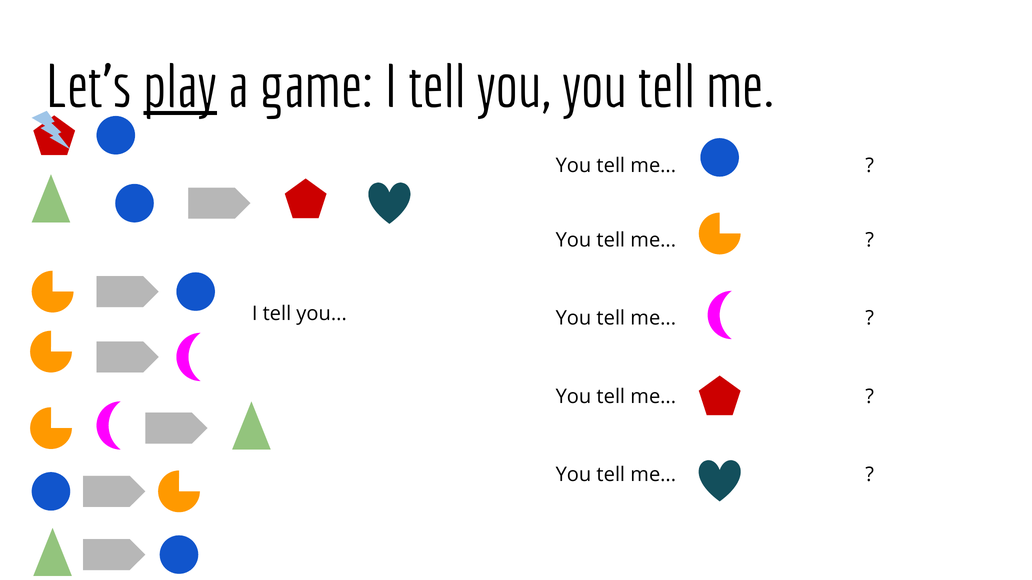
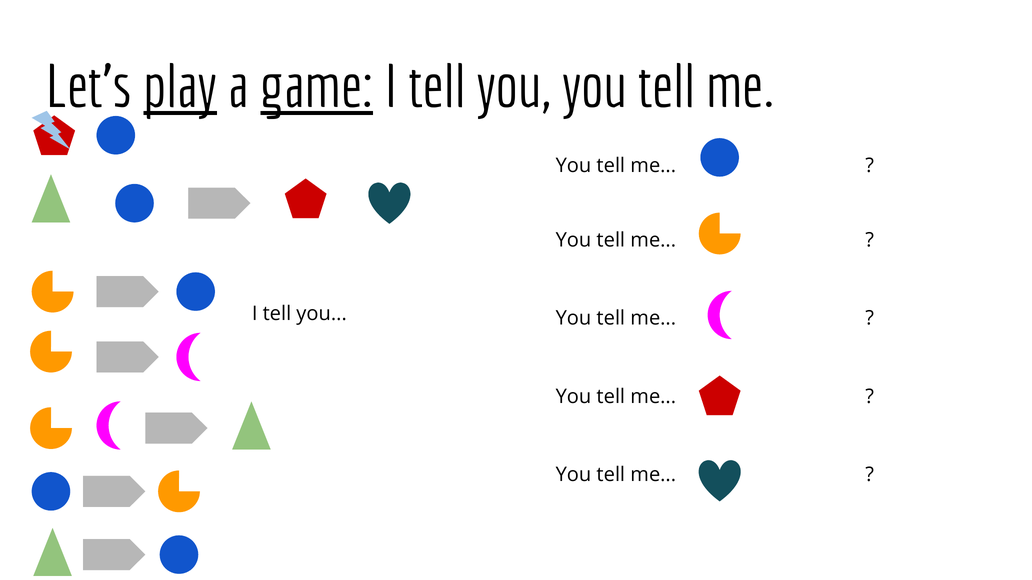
game underline: none -> present (317, 87)
